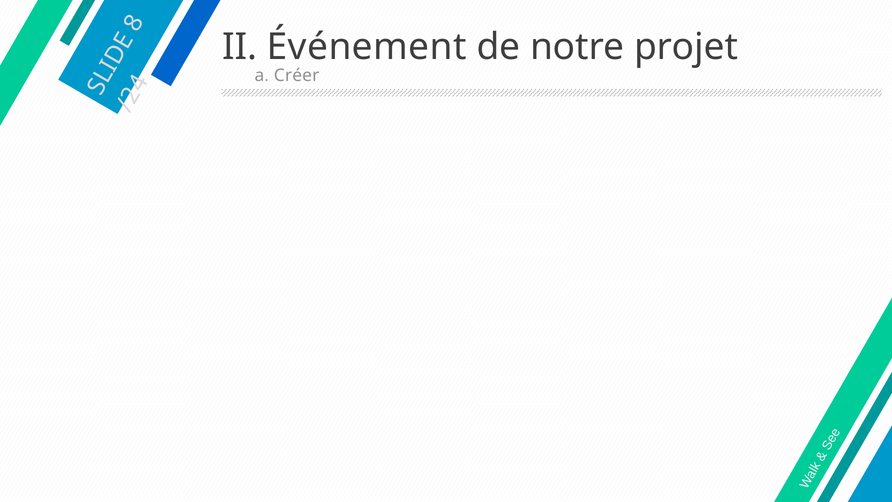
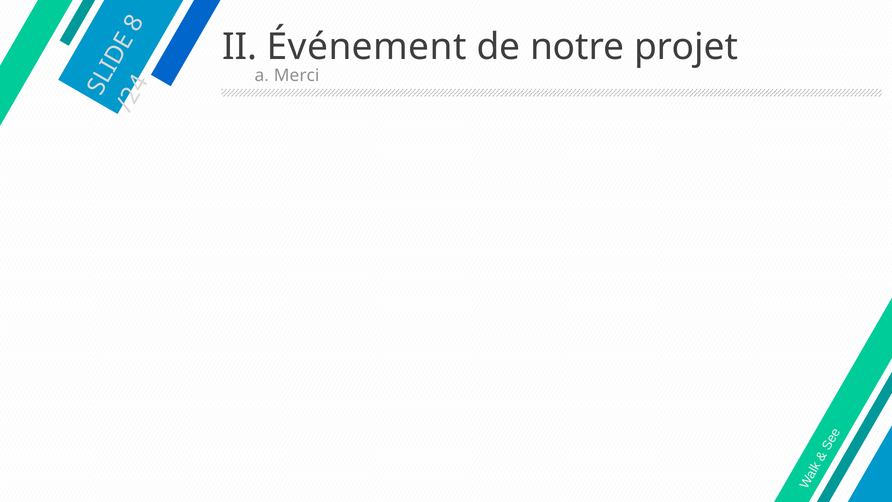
Créer: Créer -> Merci (297, 75)
